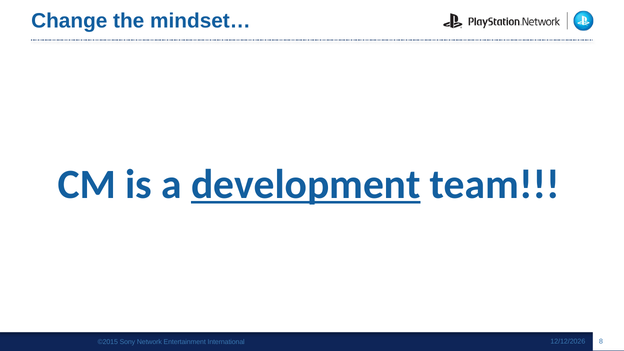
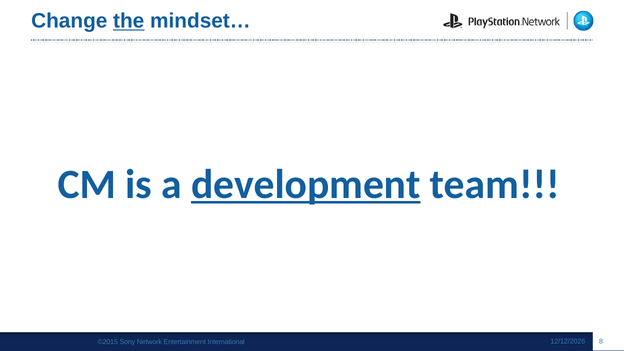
the underline: none -> present (129, 21)
